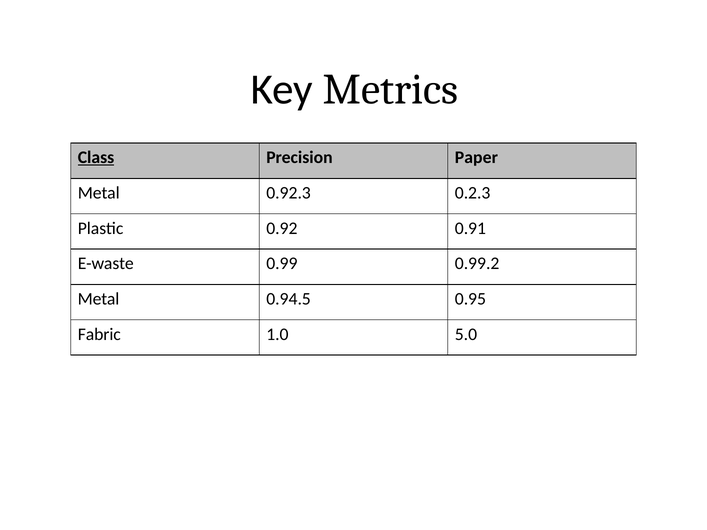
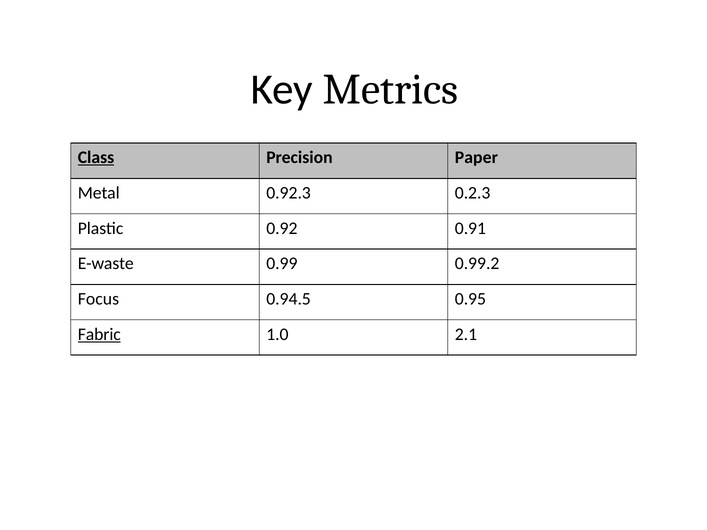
Metal: Metal -> Focus (98, 299)
Fabric underline: none -> present (99, 334)
5.0: 5.0 -> 2.1 (466, 334)
